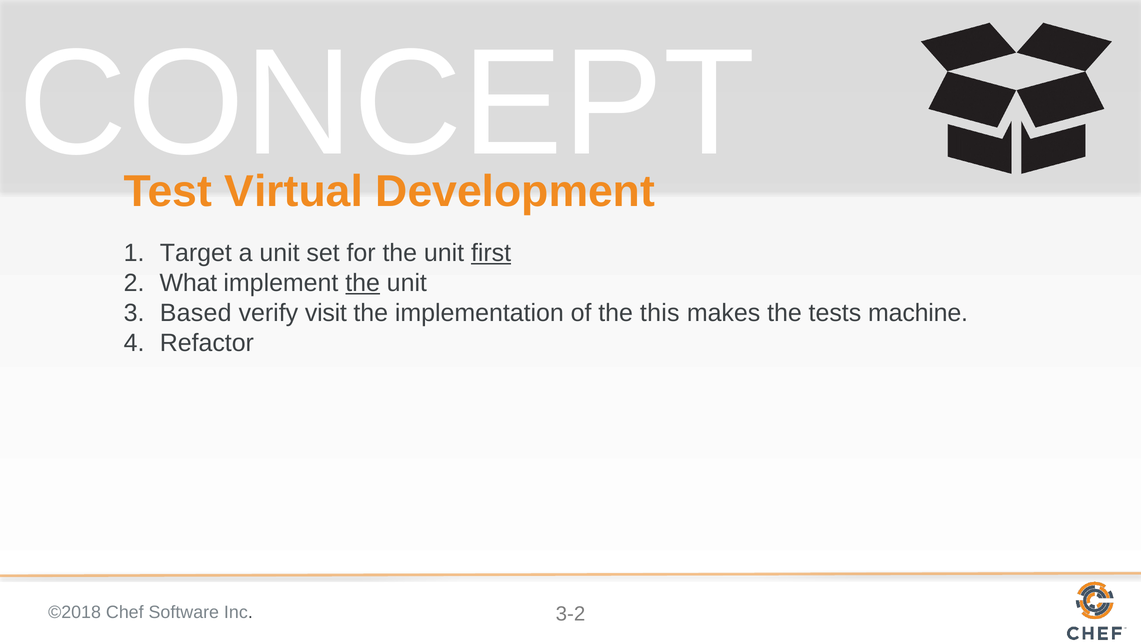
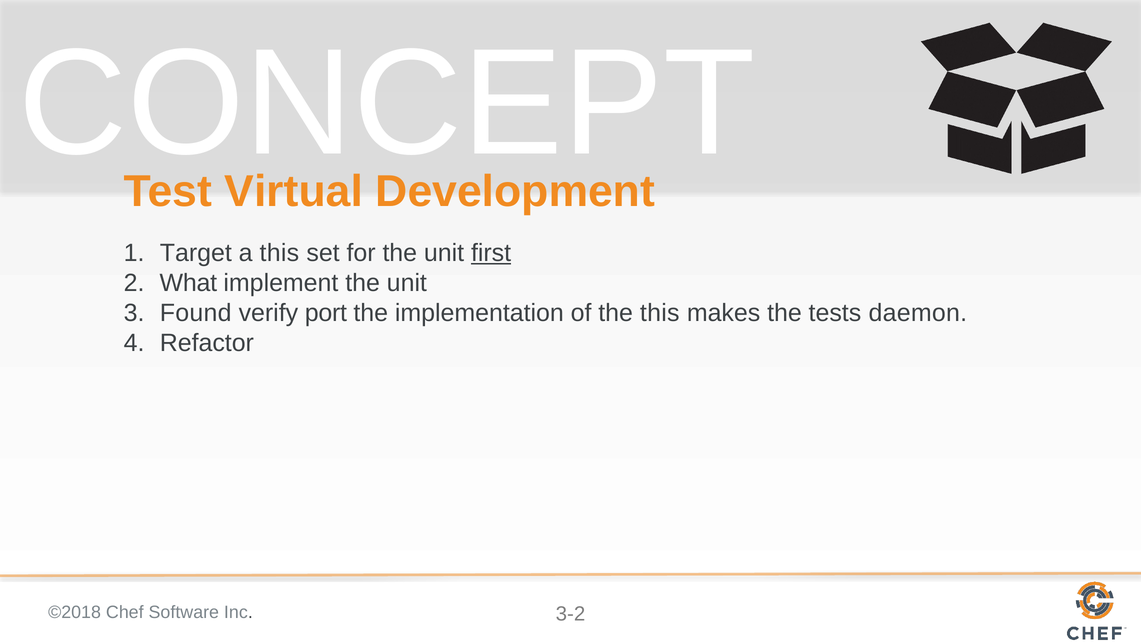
a unit: unit -> this (279, 253)
the underline: present -> none (363, 283)
Based: Based -> Found (196, 313)
visit: visit -> port (326, 313)
machine: machine -> daemon (918, 313)
